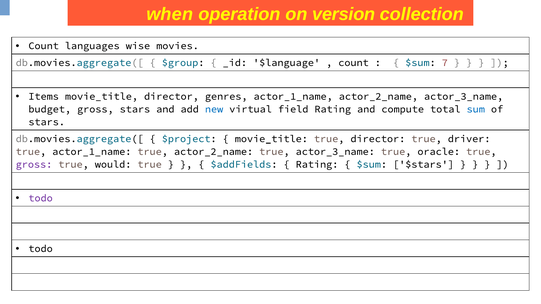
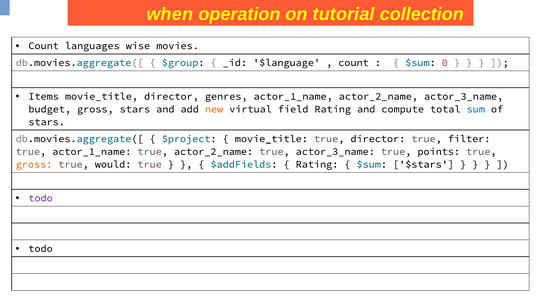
version: version -> tutorial (344, 14)
7: 7 -> 0 (445, 63)
new colour: blue -> orange (214, 109)
driver: driver -> filter (469, 139)
oracle: oracle -> points (439, 152)
gross colour: purple -> orange (34, 164)
